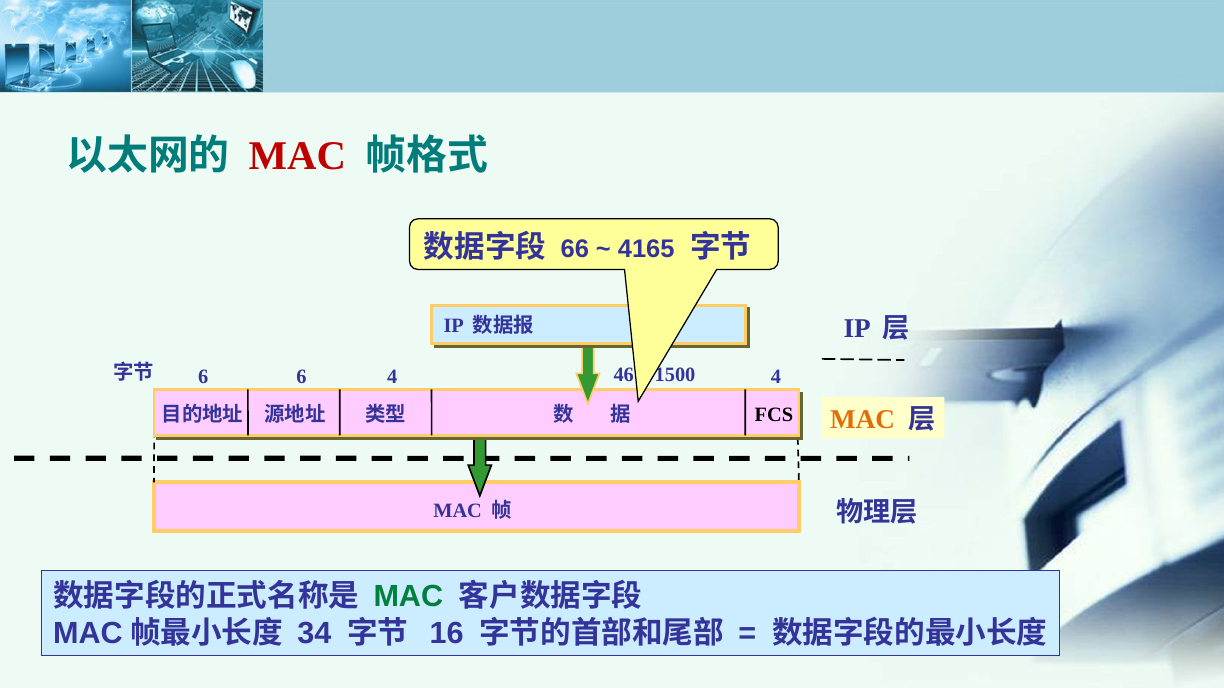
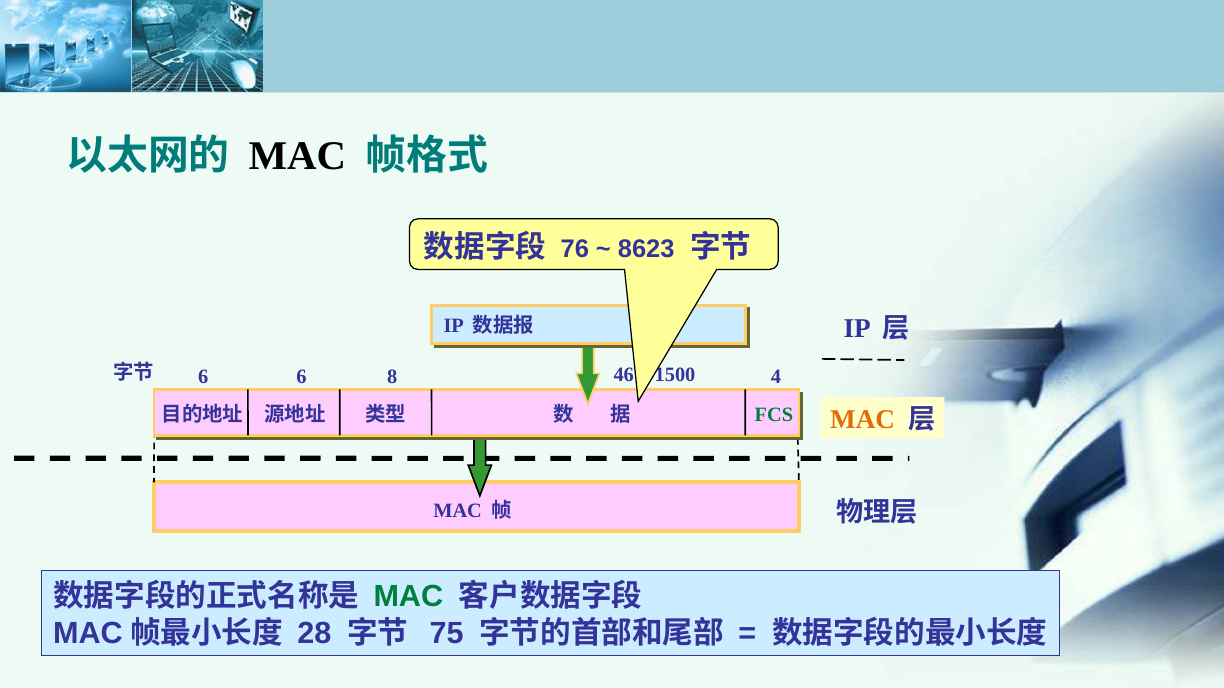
MAC colour: red -> black (297, 156)
66: 66 -> 76 (575, 250)
4165: 4165 -> 8623 (646, 250)
6 4: 4 -> 8 (392, 377)
FCS colour: black -> green (774, 415)
34: 34 -> 28 (314, 634)
16: 16 -> 75 (447, 634)
